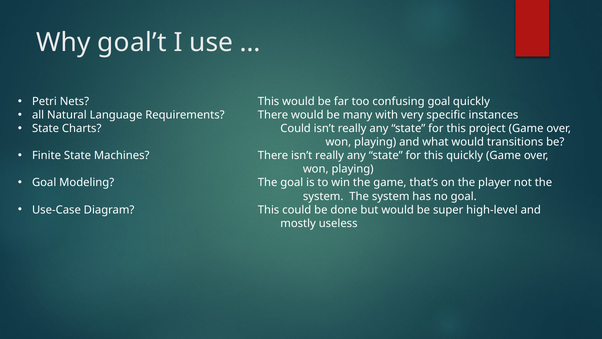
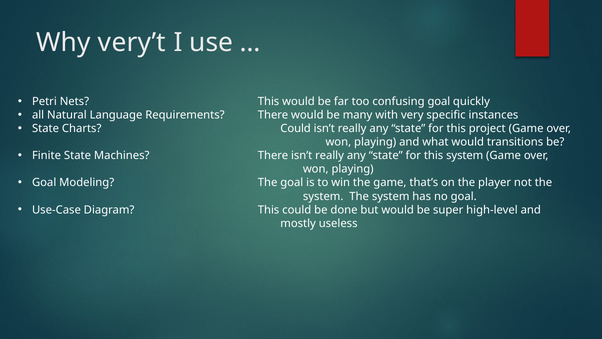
goal’t: goal’t -> very’t (132, 42)
this quickly: quickly -> system (465, 155)
